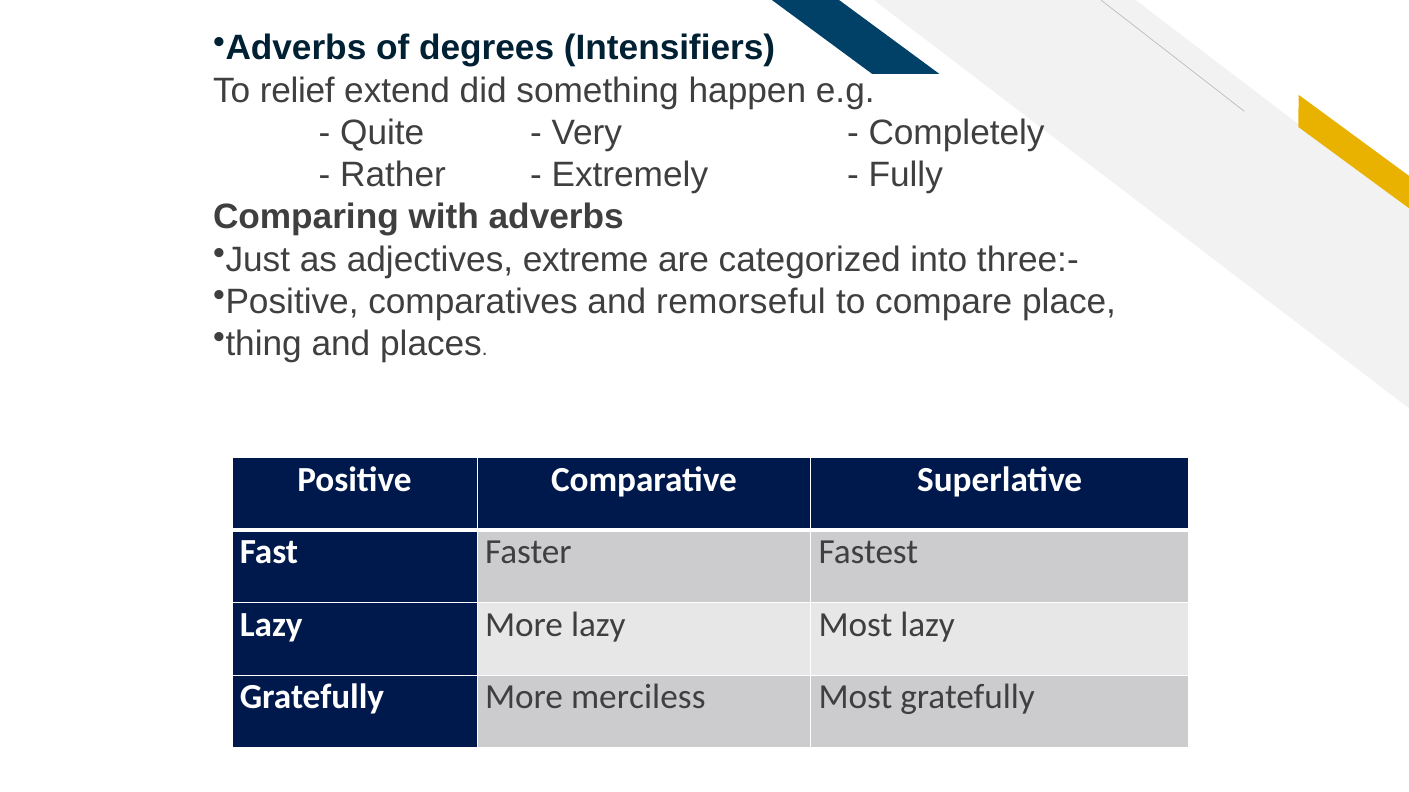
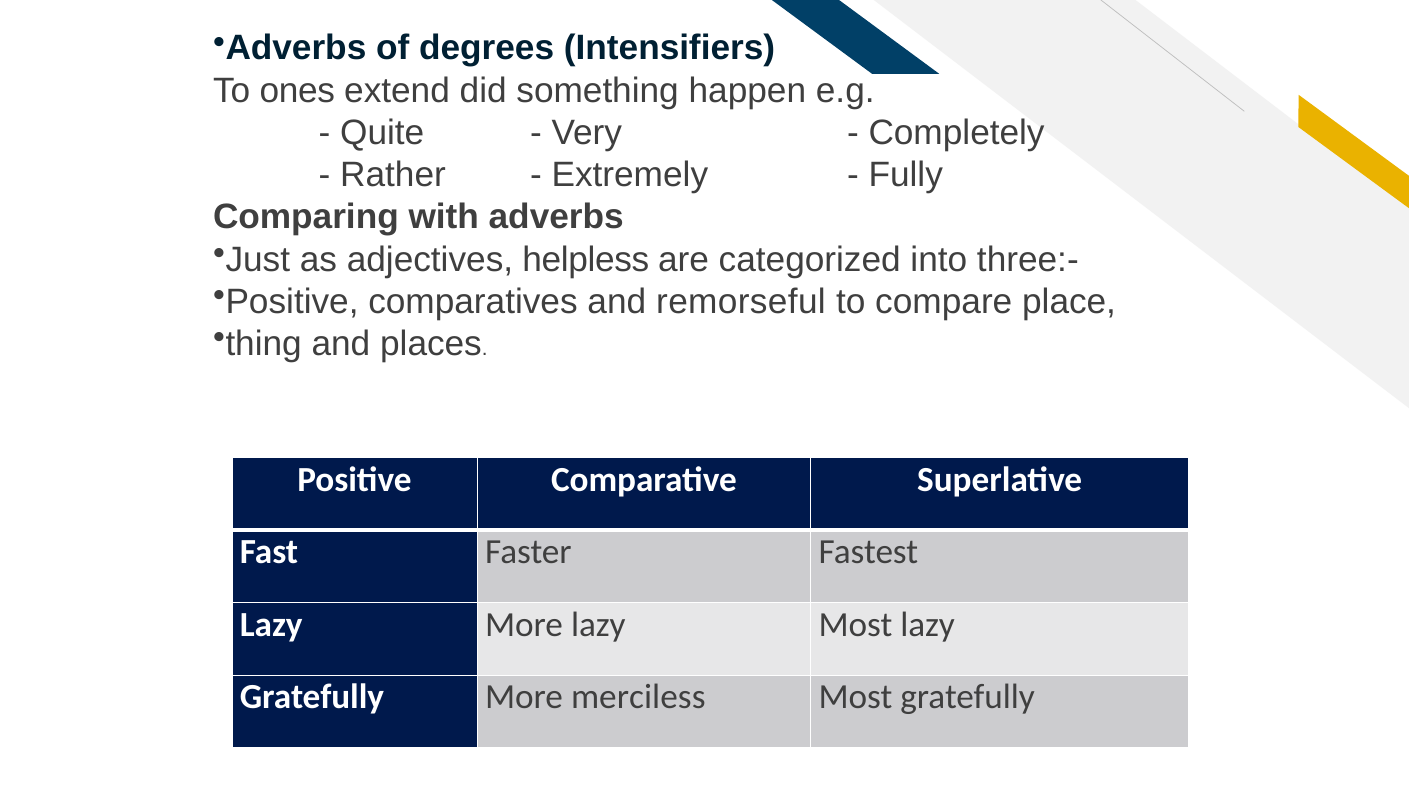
relief: relief -> ones (297, 91)
extreme: extreme -> helpless (586, 260)
